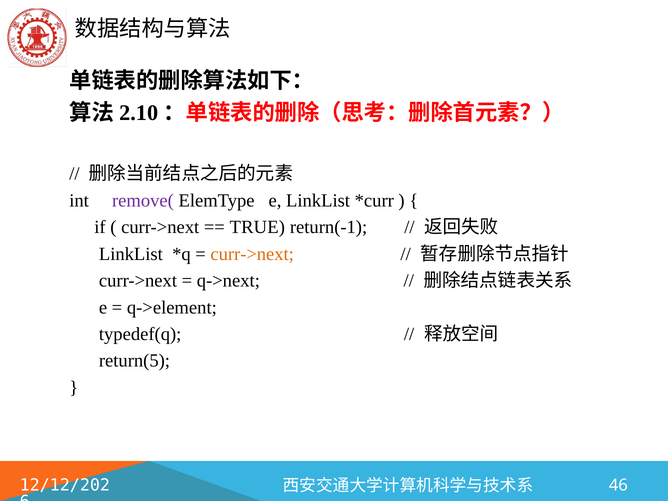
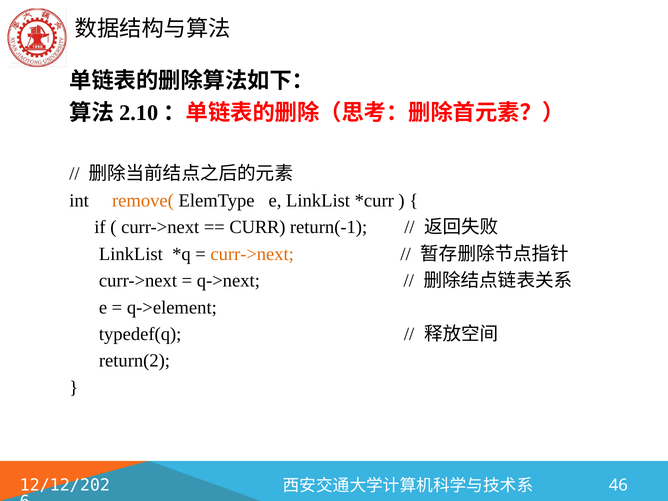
remove( colour: purple -> orange (143, 201)
TRUE: TRUE -> CURR (257, 227)
return(5: return(5 -> return(2 (134, 361)
